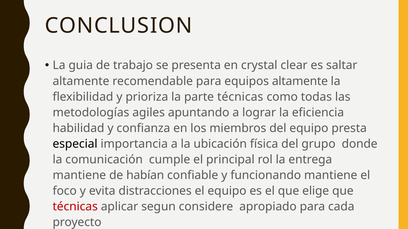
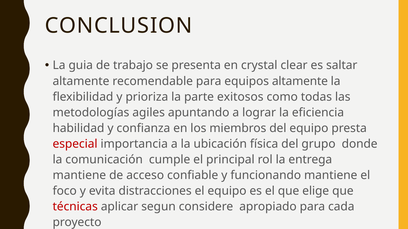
parte técnicas: técnicas -> exitosos (240, 97)
especial colour: black -> red (75, 144)
habían: habían -> acceso (145, 176)
